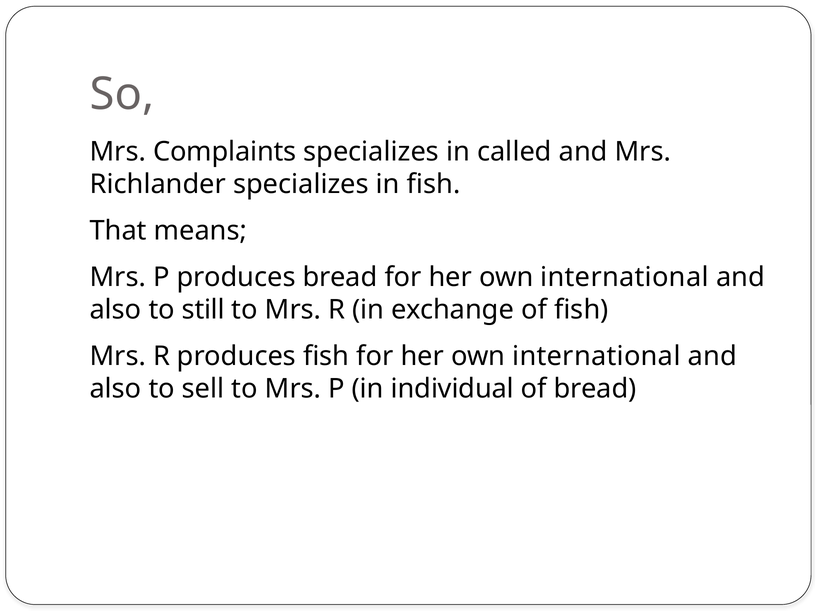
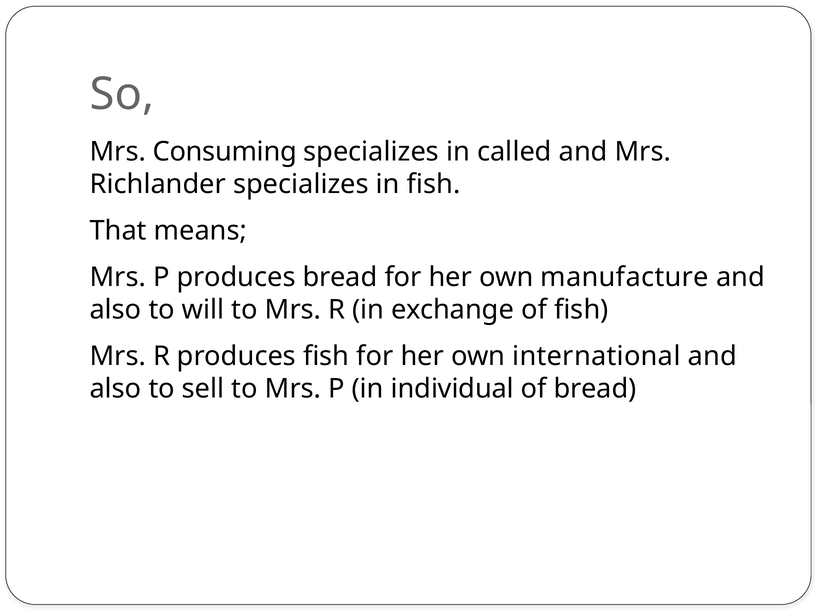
Complaints: Complaints -> Consuming (225, 152)
international: international -> manufacture (625, 277)
still: still -> will (203, 310)
